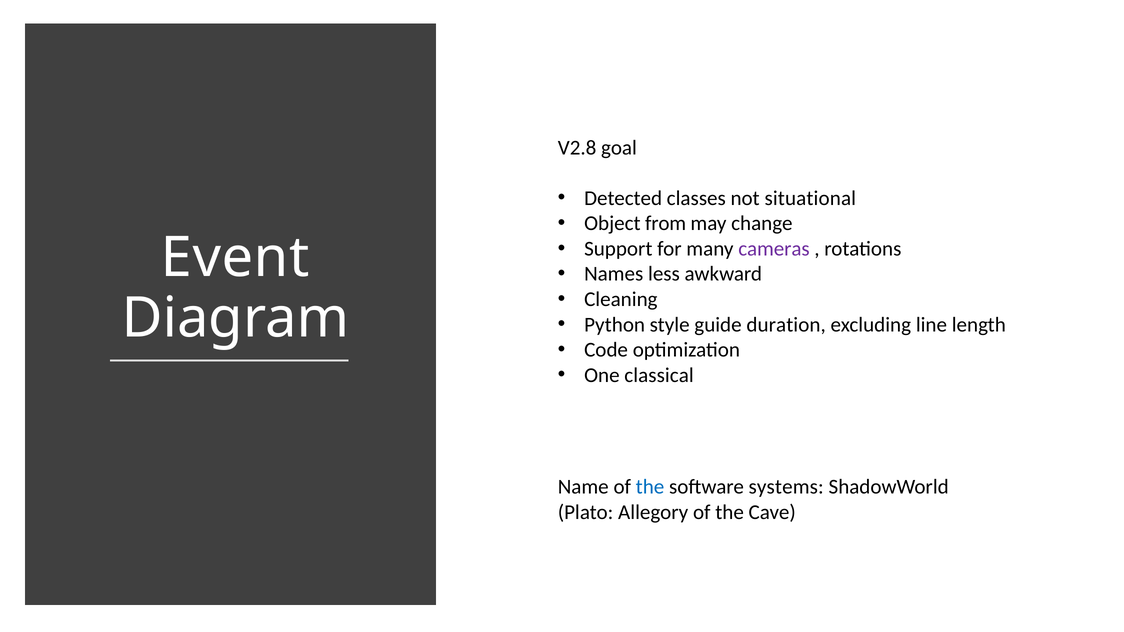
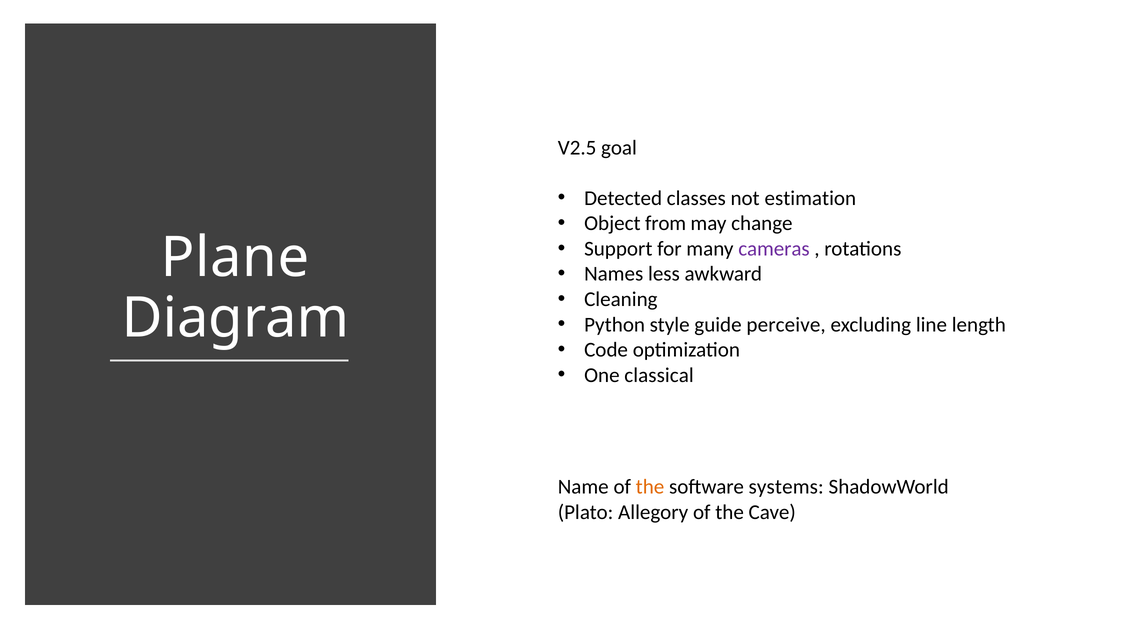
V2.8: V2.8 -> V2.5 (577, 148)
situational: situational -> estimation (810, 198)
Event: Event -> Plane (235, 258)
duration: duration -> perceive (786, 325)
the colour: blue -> orange (650, 487)
